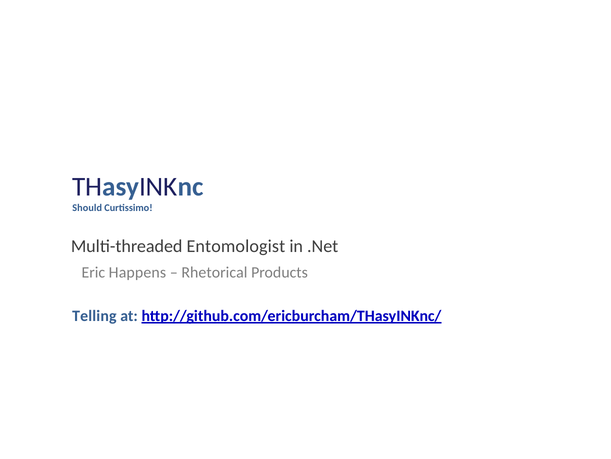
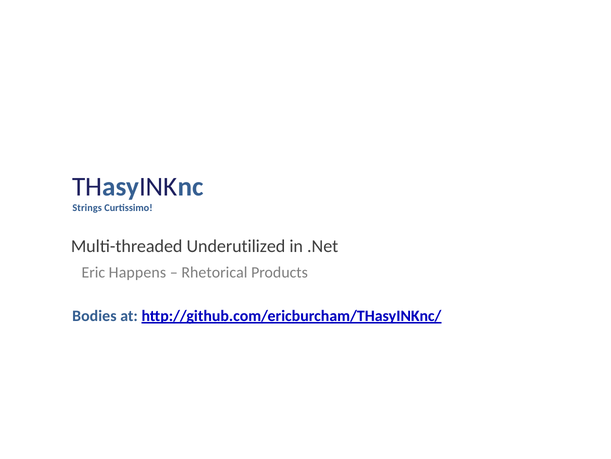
Should: Should -> Strings (87, 208)
Entomologist: Entomologist -> Underutilized (236, 246)
Telling: Telling -> Bodies (94, 315)
